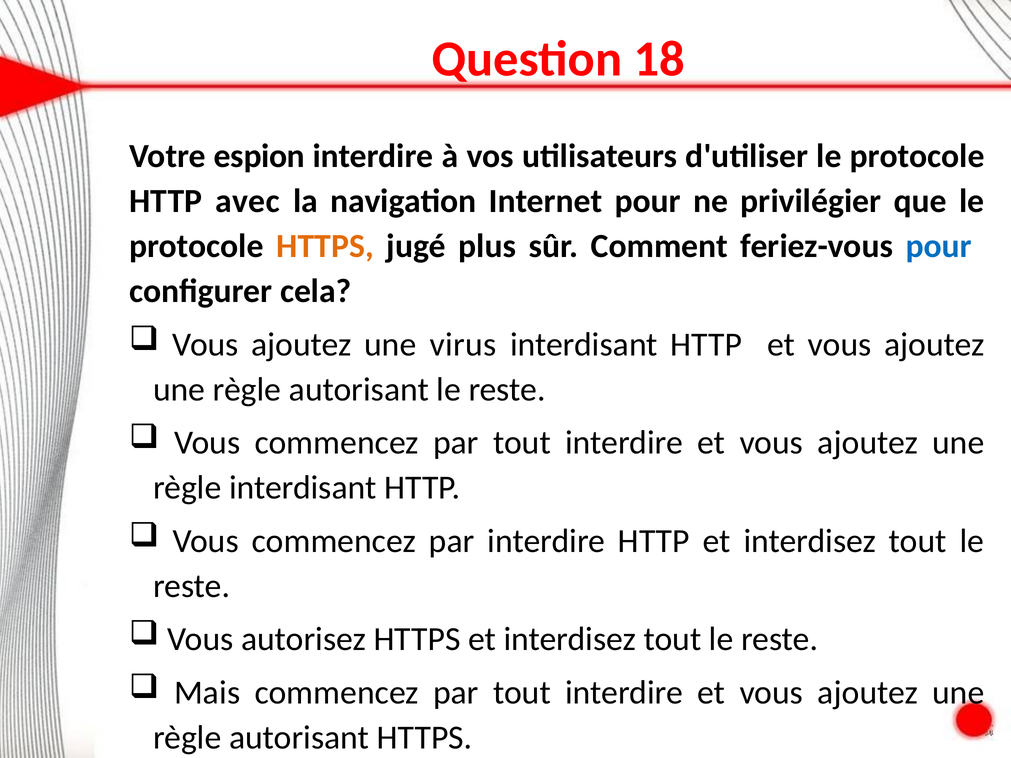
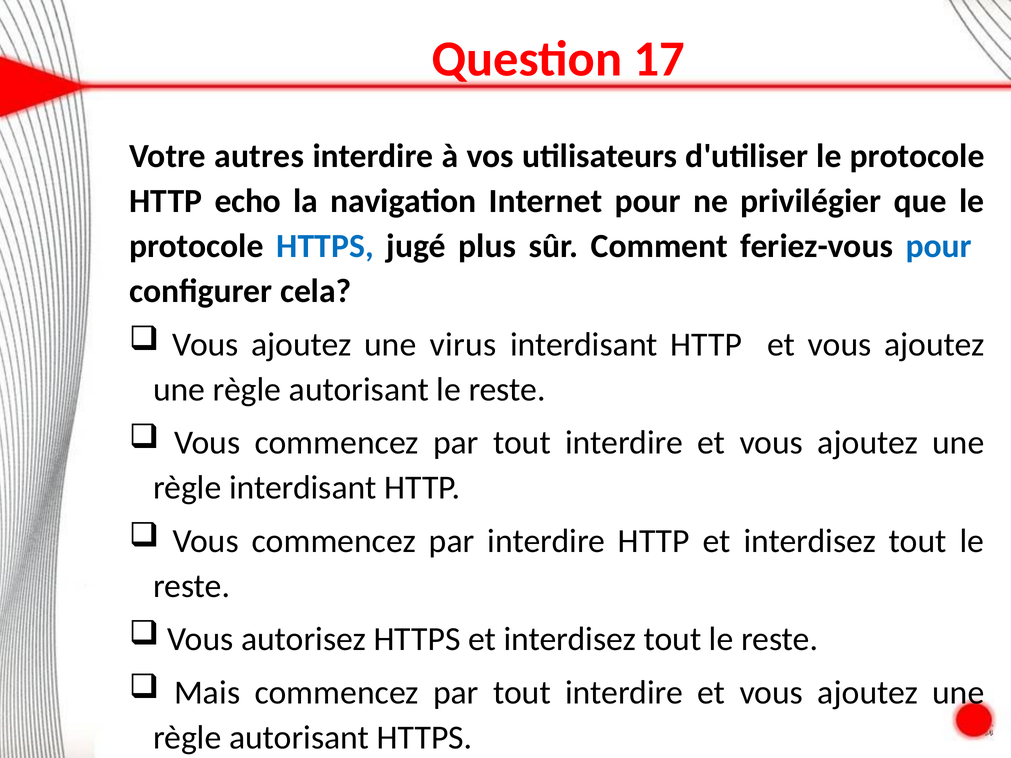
18: 18 -> 17 (659, 59)
espion: espion -> autres (259, 156)
avec: avec -> echo (248, 201)
HTTPS colour: orange -> blue (325, 246)
